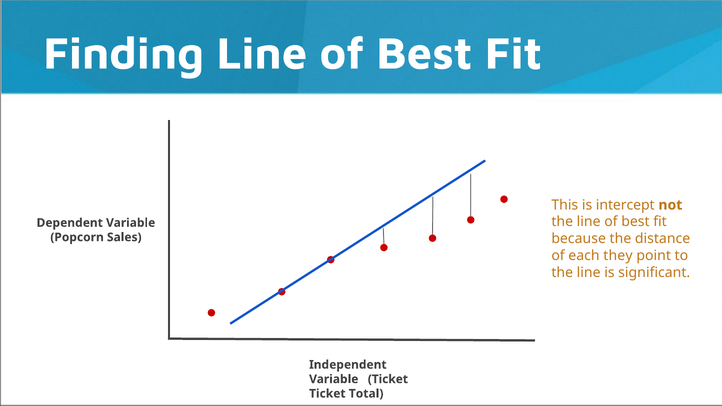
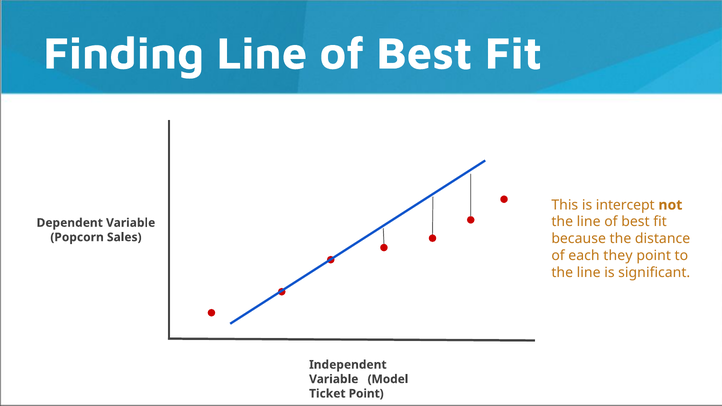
Variable Ticket: Ticket -> Model (388, 379)
Ticket Total: Total -> Point (366, 394)
